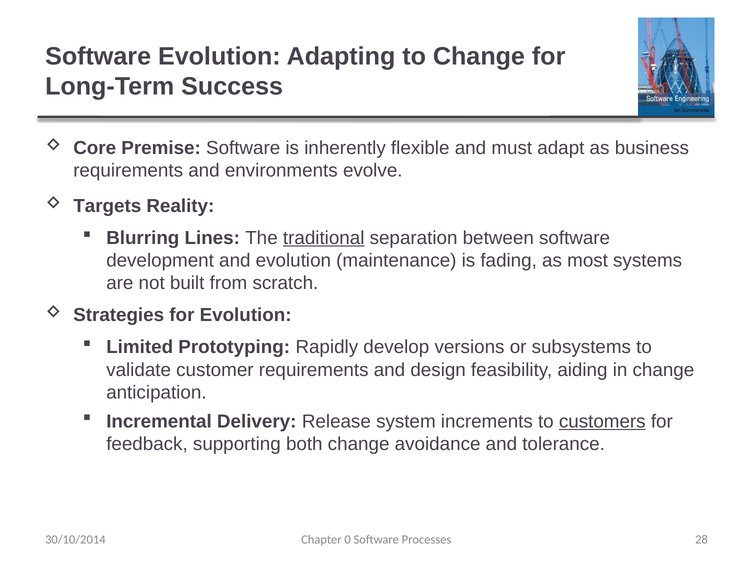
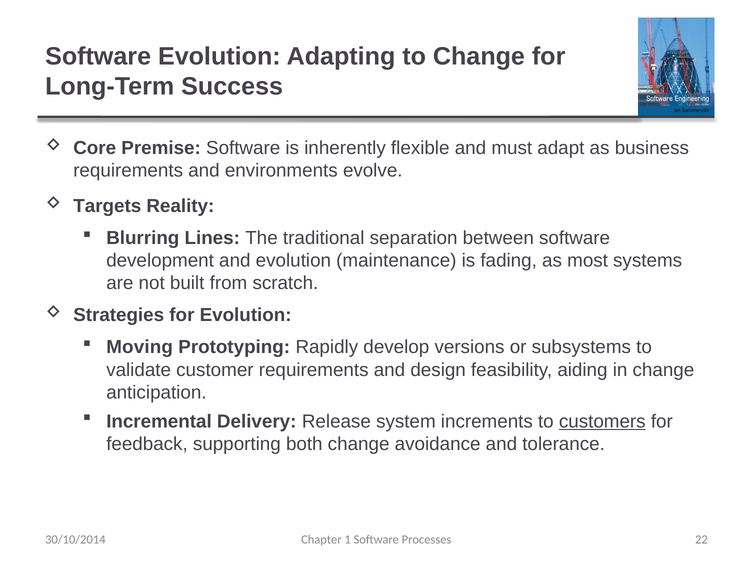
traditional underline: present -> none (324, 238)
Limited: Limited -> Moving (140, 347)
0: 0 -> 1 (348, 539)
28: 28 -> 22 (701, 539)
